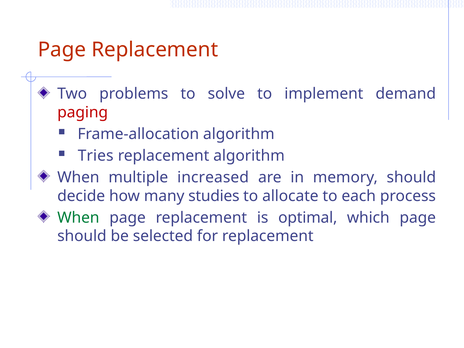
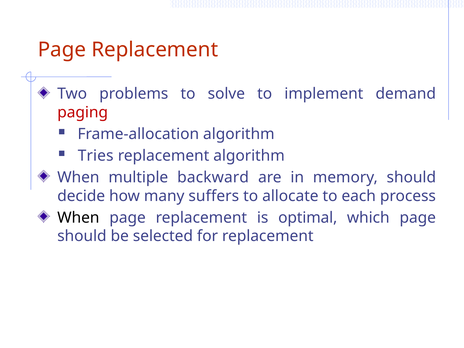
increased: increased -> backward (213, 177)
studies: studies -> suffers (214, 196)
When colour: green -> black (78, 218)
